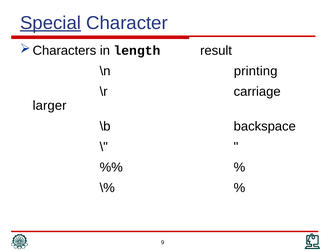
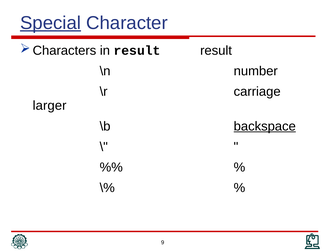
in length: length -> result (137, 51)
printing: printing -> number (256, 71)
backspace underline: none -> present (265, 126)
